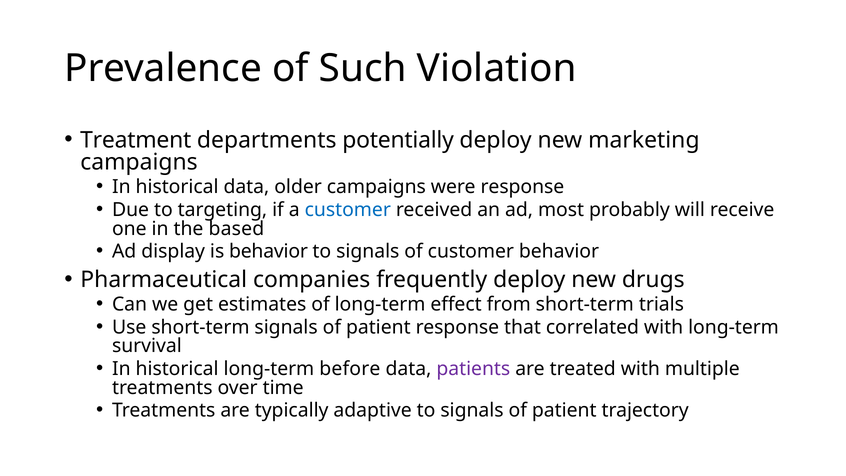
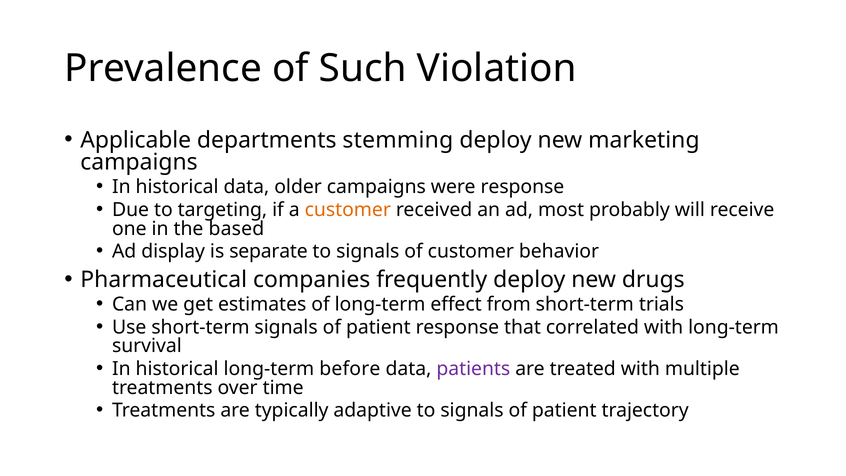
Treatment: Treatment -> Applicable (136, 140)
potentially: potentially -> stemming (398, 140)
customer colour: blue -> orange (348, 210)
is behavior: behavior -> separate (268, 251)
